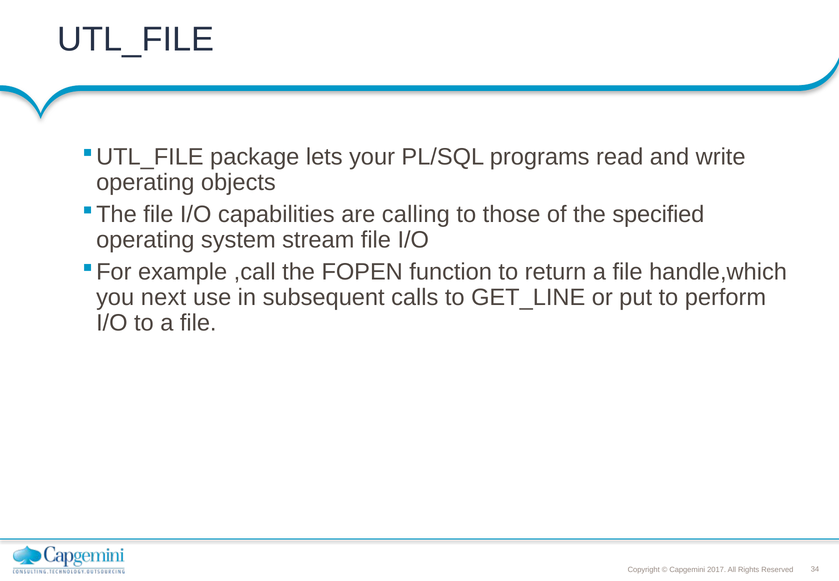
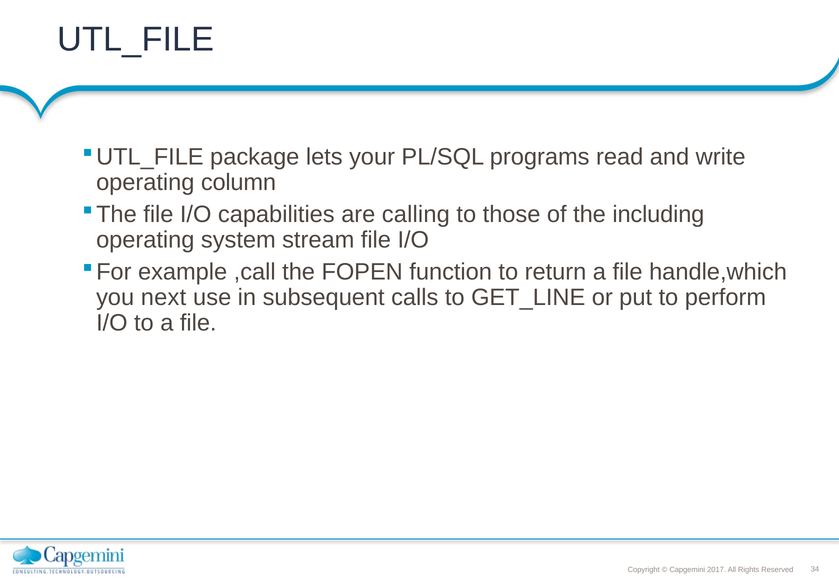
objects: objects -> column (238, 182)
specified: specified -> including (658, 214)
